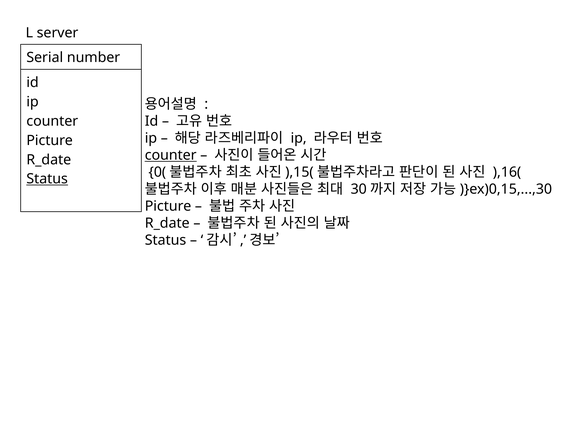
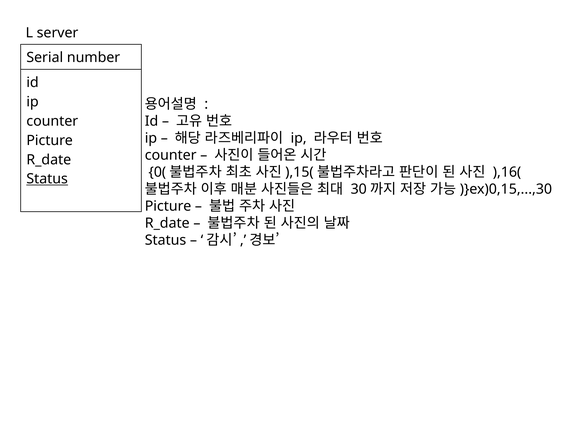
counter underline: present -> none (171, 155)
